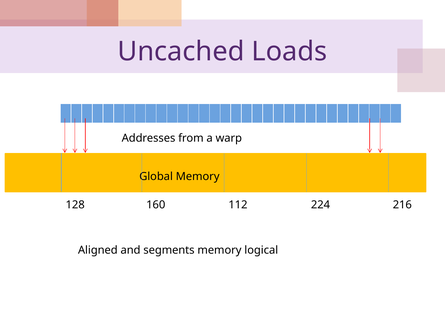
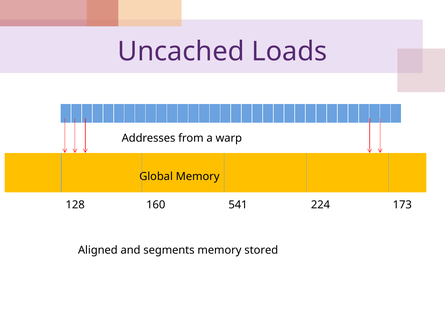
112: 112 -> 541 (238, 205)
216: 216 -> 173 (402, 205)
logical: logical -> stored (261, 250)
